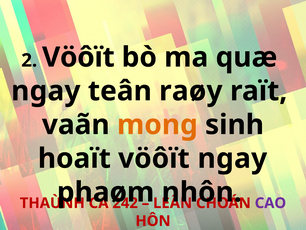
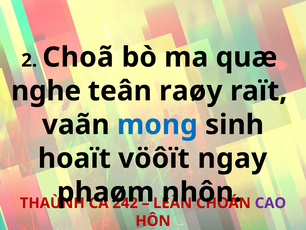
2 Vöôït: Vöôït -> Choã (78, 57)
ngay: ngay -> nghe (46, 91)
mong colour: orange -> blue (157, 125)
